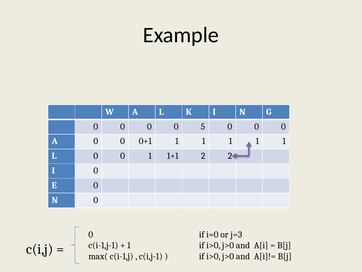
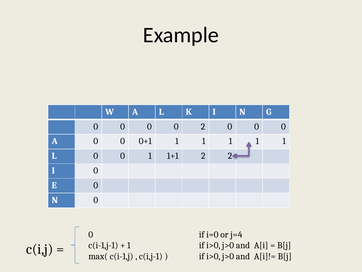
0 5: 5 -> 2 (203, 126)
j=3: j=3 -> j=4 (236, 234)
